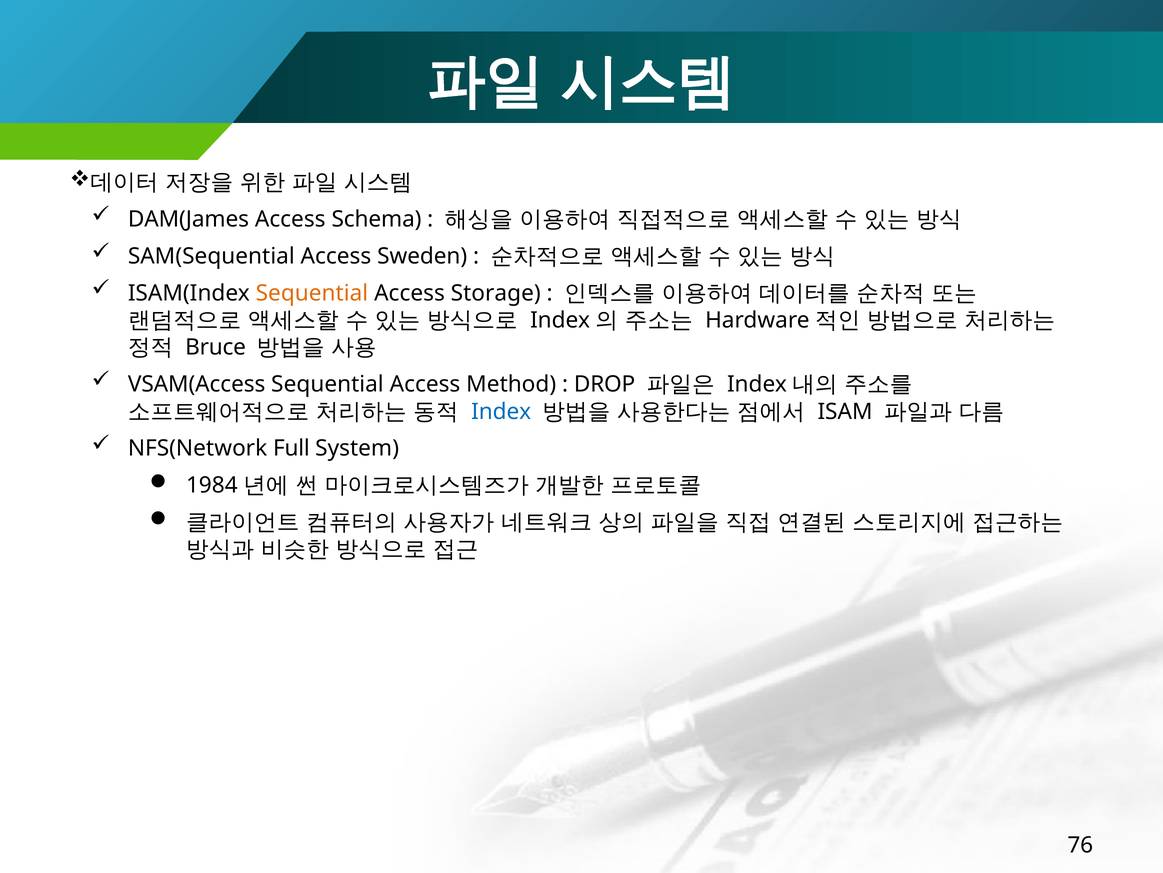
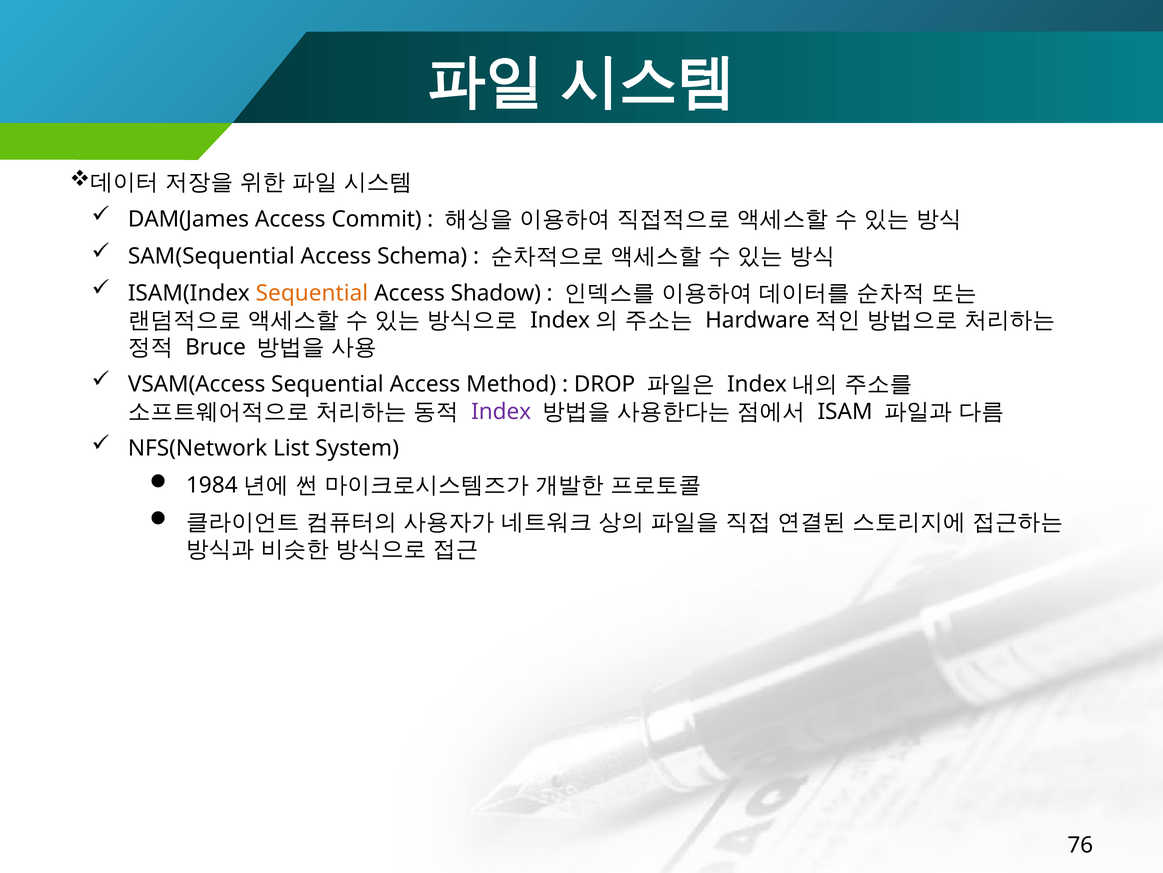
Schema: Schema -> Commit (377, 219)
Sweden: Sweden -> Schema (422, 256)
Storage: Storage -> Shadow (496, 293)
Index colour: blue -> purple (501, 411)
Full: Full -> List (291, 448)
